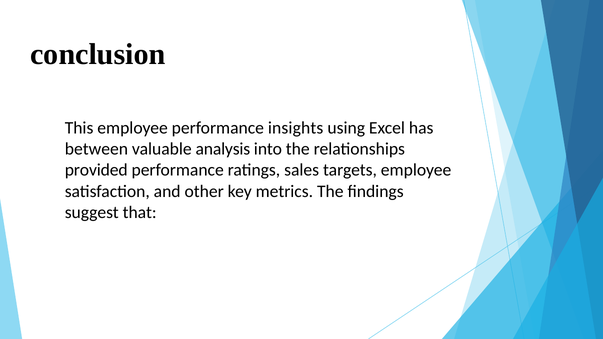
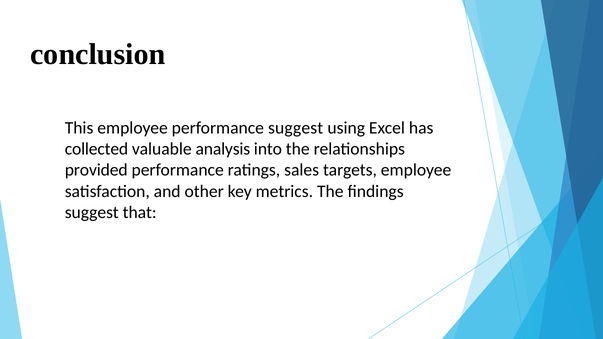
performance insights: insights -> suggest (296, 128)
between: between -> collected (96, 149)
